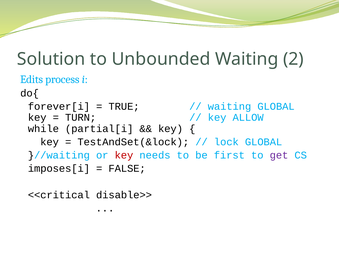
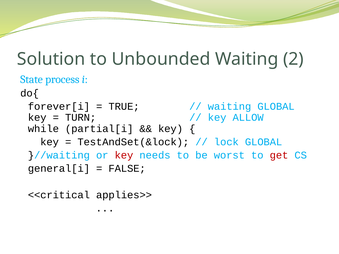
Edits: Edits -> State (32, 79)
first: first -> worst (229, 155)
get colour: purple -> red (279, 155)
imposes[i: imposes[i -> general[i (59, 169)
disable>>: disable>> -> applies>> (124, 195)
